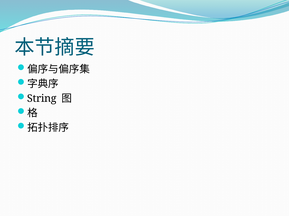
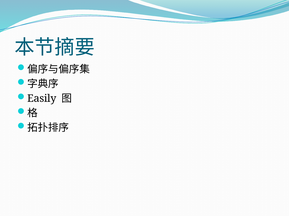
String: String -> Easily (42, 99)
